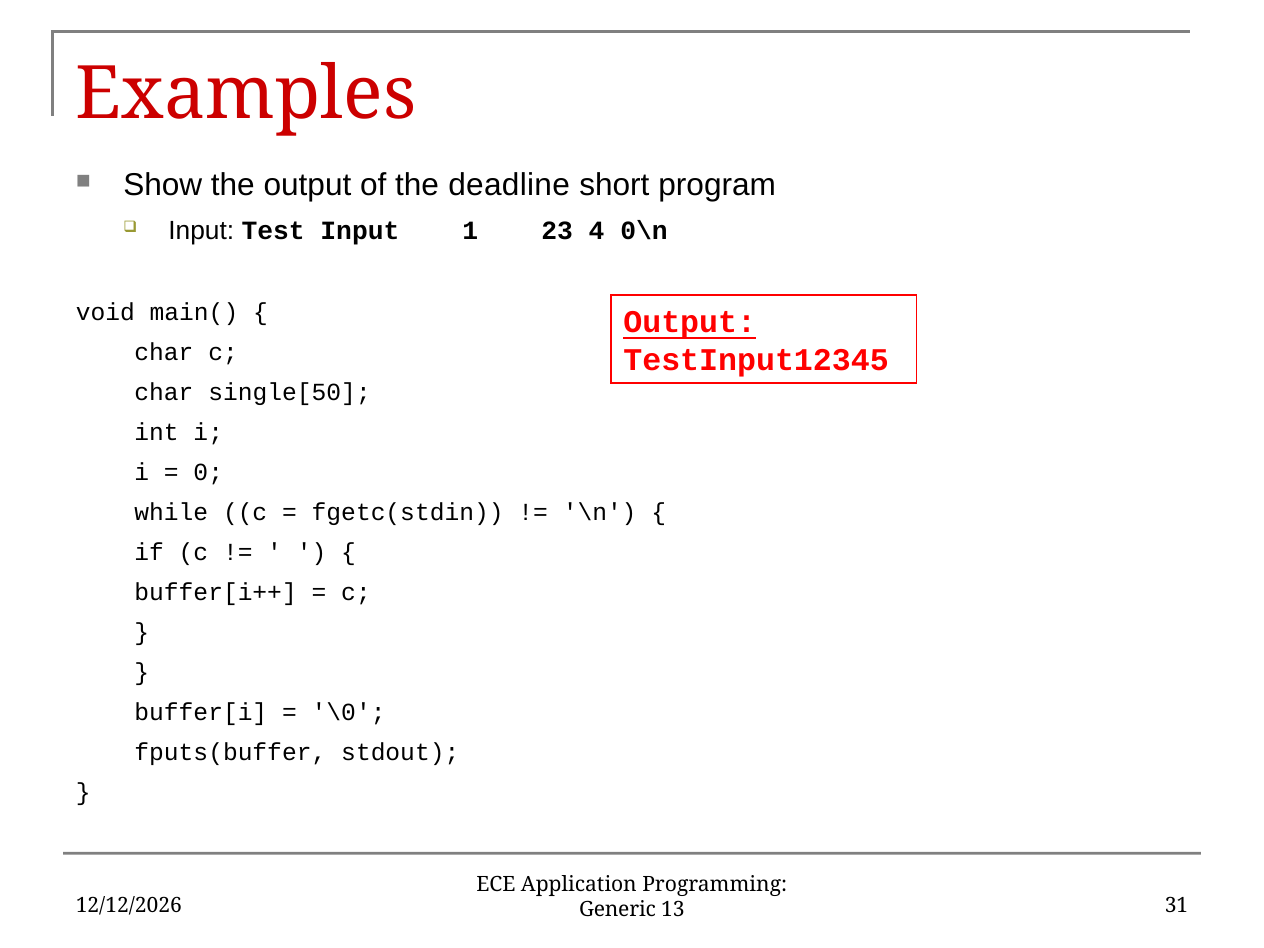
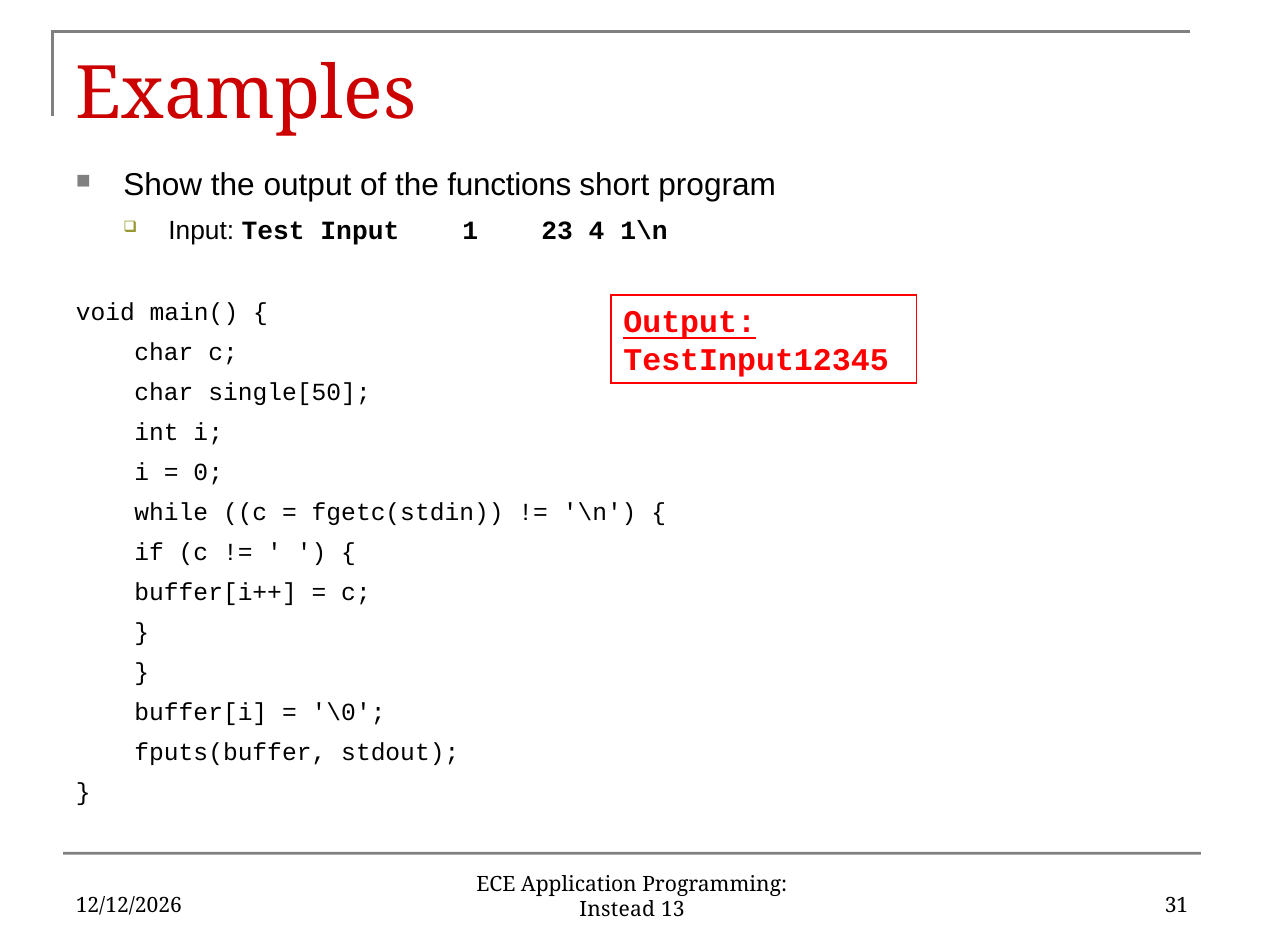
deadline: deadline -> functions (509, 185)
0\n: 0\n -> 1\n (644, 231)
Generic: Generic -> Instead (617, 909)
